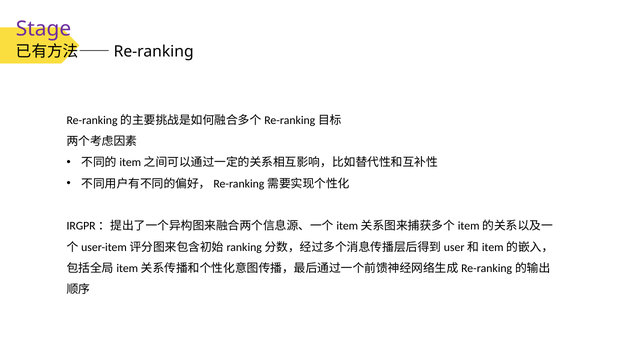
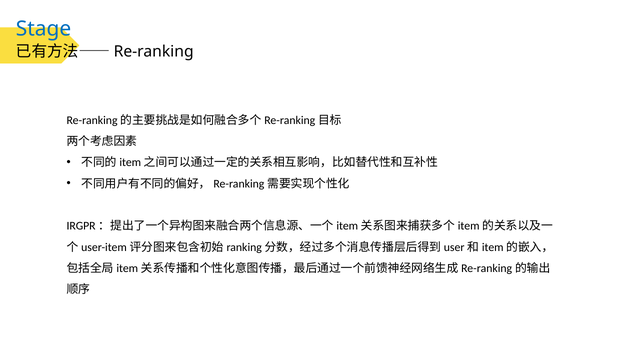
Stage colour: purple -> blue (44, 29)
